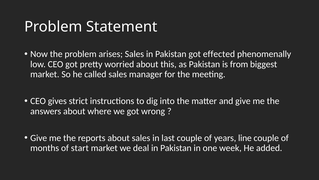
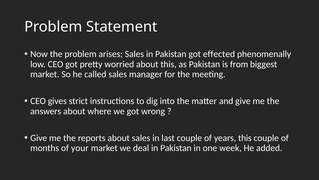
years line: line -> this (245, 138)
start: start -> your (80, 148)
